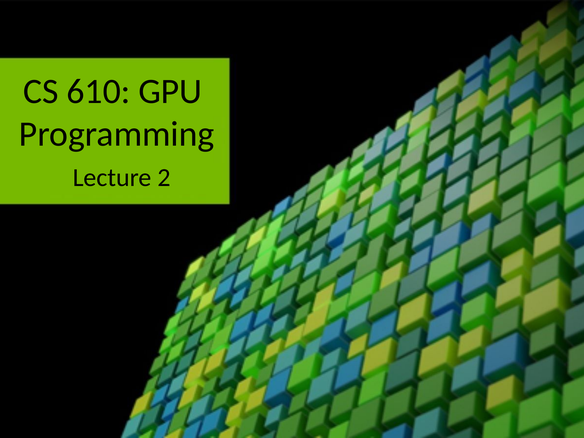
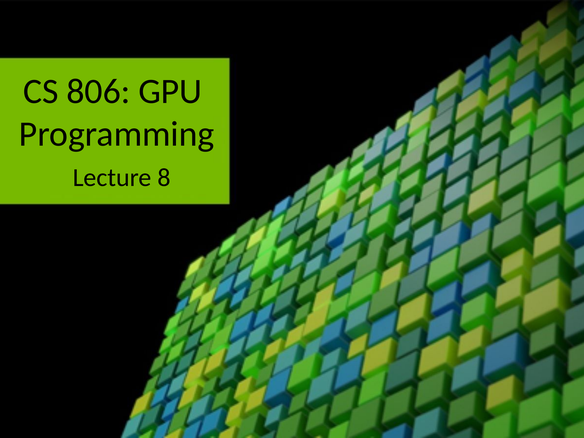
610: 610 -> 806 (98, 91)
2: 2 -> 8 (164, 177)
